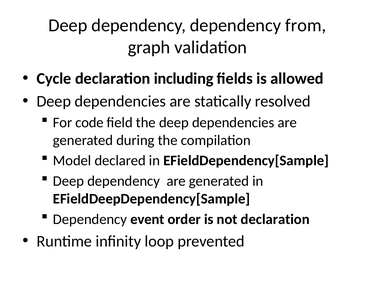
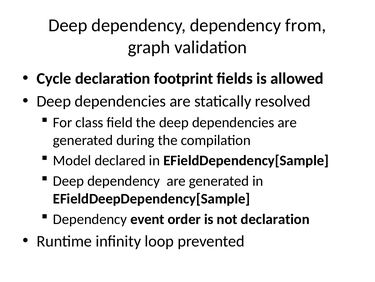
including: including -> footprint (184, 78)
code: code -> class (89, 122)
